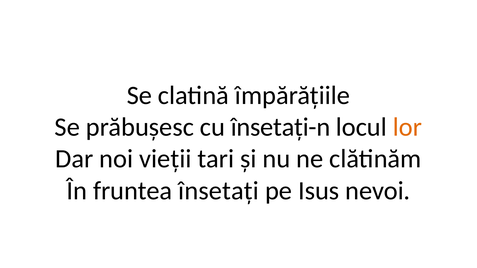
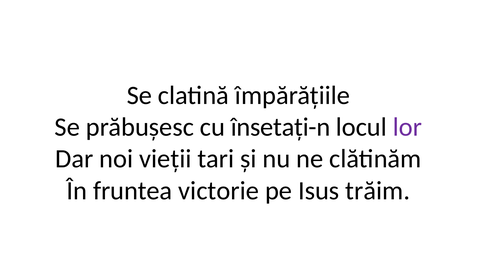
lor colour: orange -> purple (407, 127)
însetați: însetați -> victorie (219, 191)
nevoi: nevoi -> trăim (378, 191)
